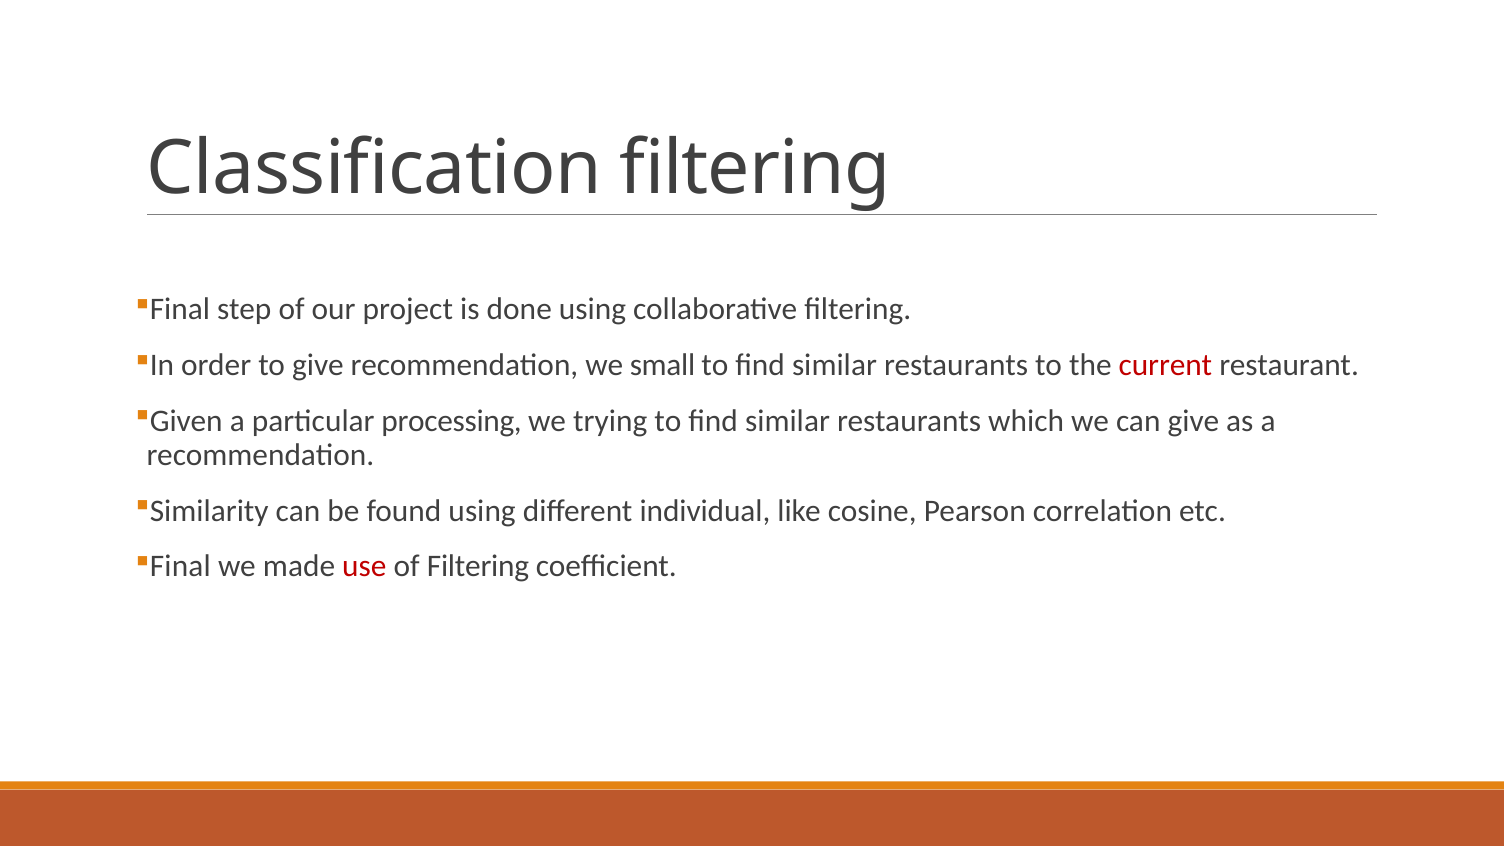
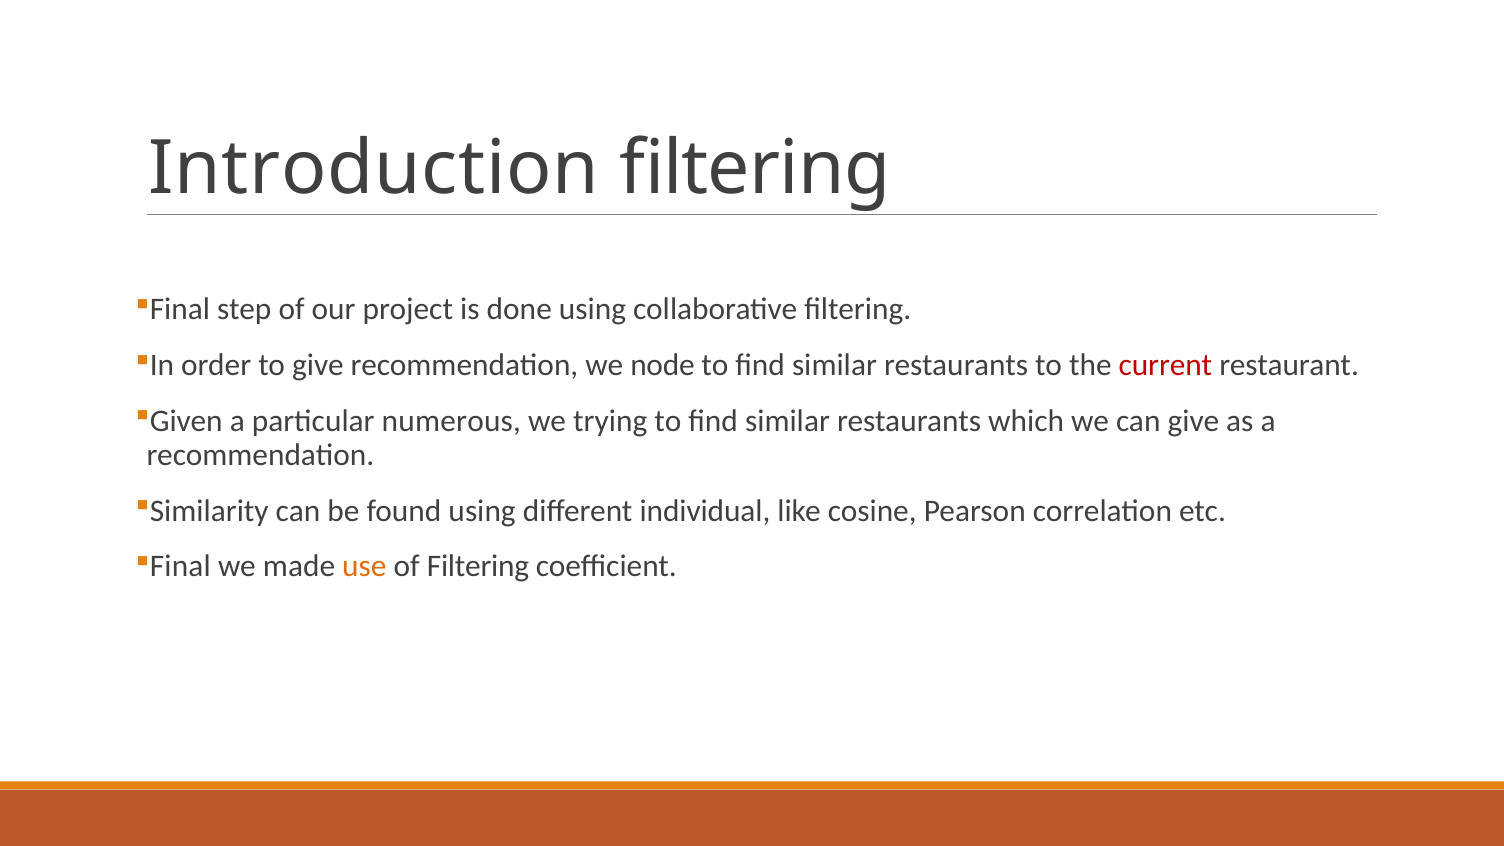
Classification: Classification -> Introduction (374, 169)
small: small -> node (662, 365)
processing: processing -> numerous (451, 421)
use colour: red -> orange (364, 567)
